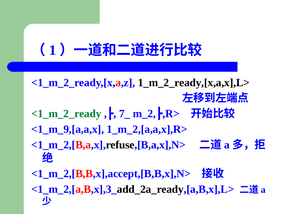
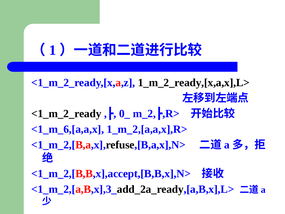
<1_m_2_ready colour: green -> black (66, 114)
7_: 7_ -> 0_ (125, 114)
<1_m_9,[a,a,x: <1_m_9,[a,a,x -> <1_m_6,[a,a,x (68, 129)
